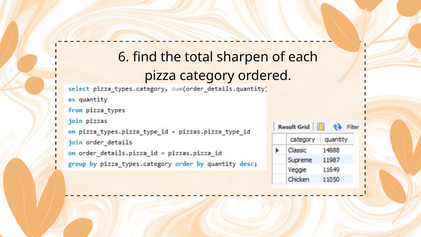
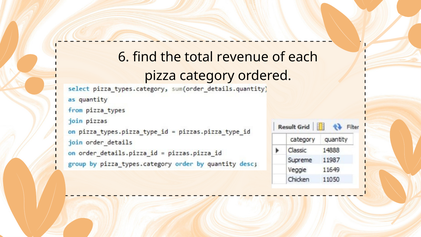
sharpen: sharpen -> revenue (243, 57)
